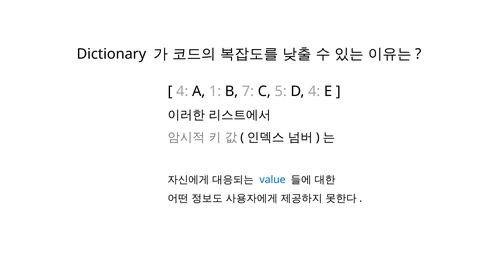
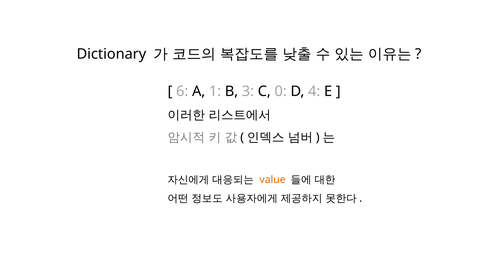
4: 4 -> 6 (182, 92)
7: 7 -> 3 (248, 92)
5: 5 -> 0 (281, 92)
value colour: blue -> orange (273, 180)
